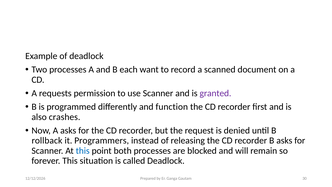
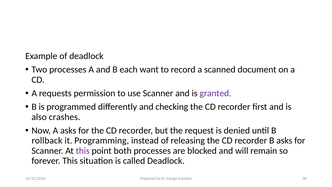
function: function -> checking (172, 107)
Programmers: Programmers -> Programming (102, 140)
this colour: blue -> purple (83, 151)
